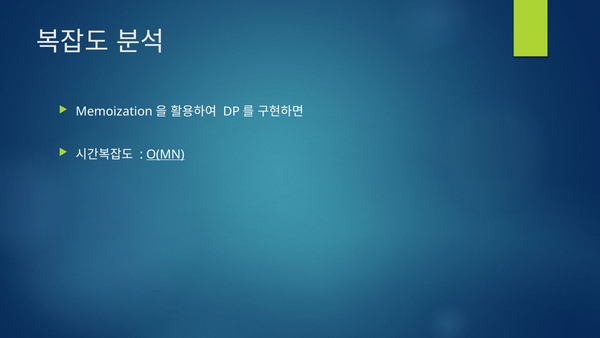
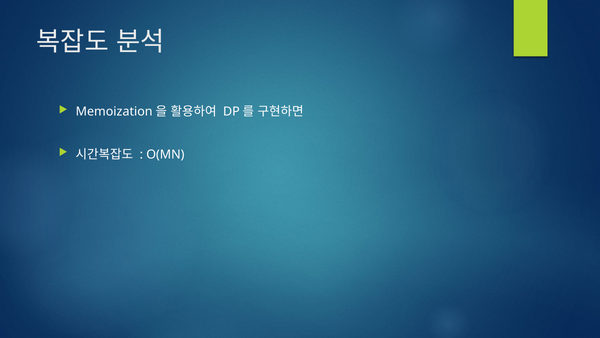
O(MN underline: present -> none (165, 154)
